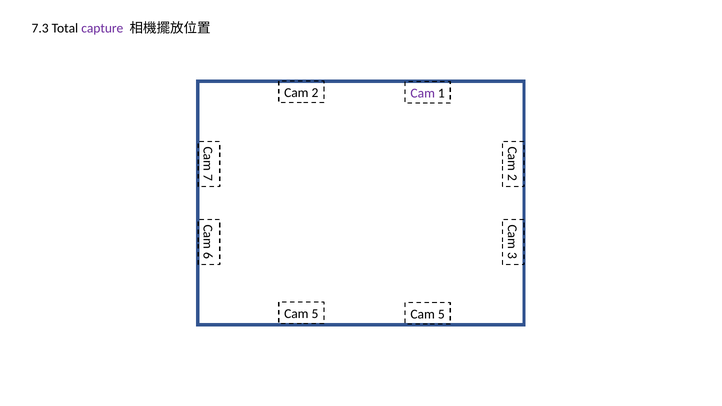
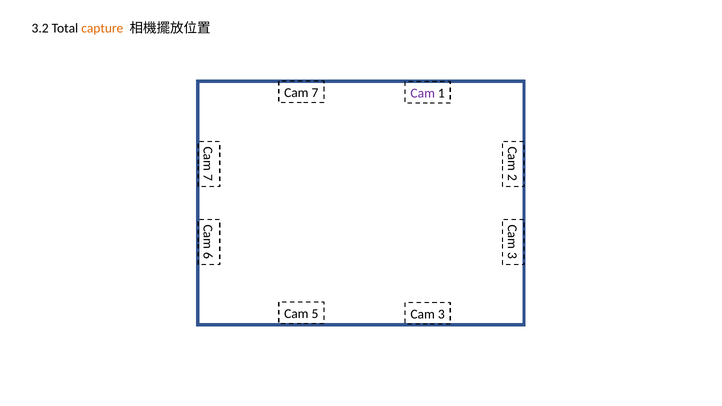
7.3: 7.3 -> 3.2 (40, 28)
capture colour: purple -> orange (102, 28)
Cam 2: 2 -> 7 (315, 93)
5: 5 -> 3 (441, 314)
